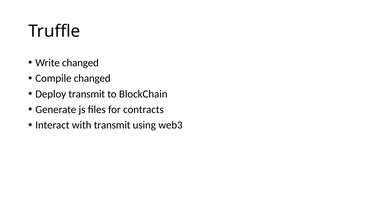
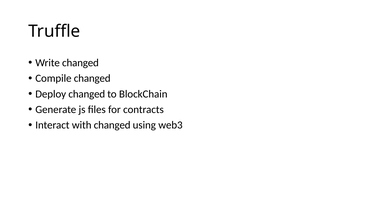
Deploy transmit: transmit -> changed (87, 94)
with transmit: transmit -> changed (112, 125)
